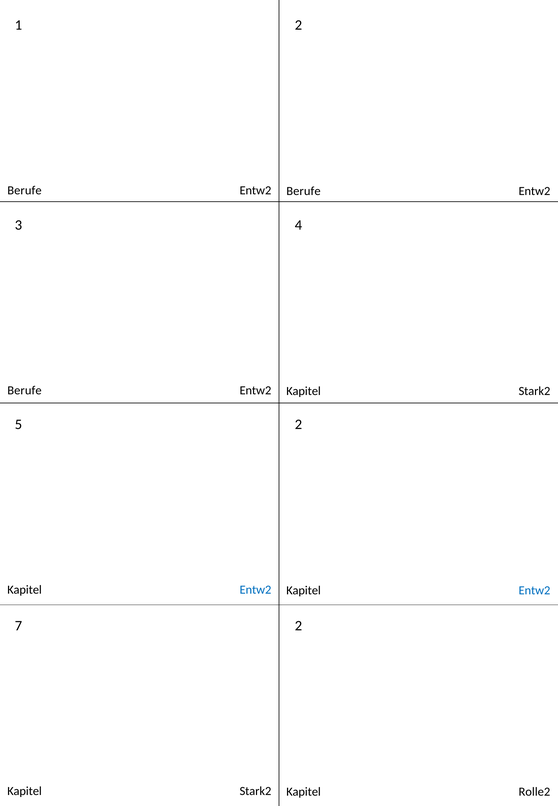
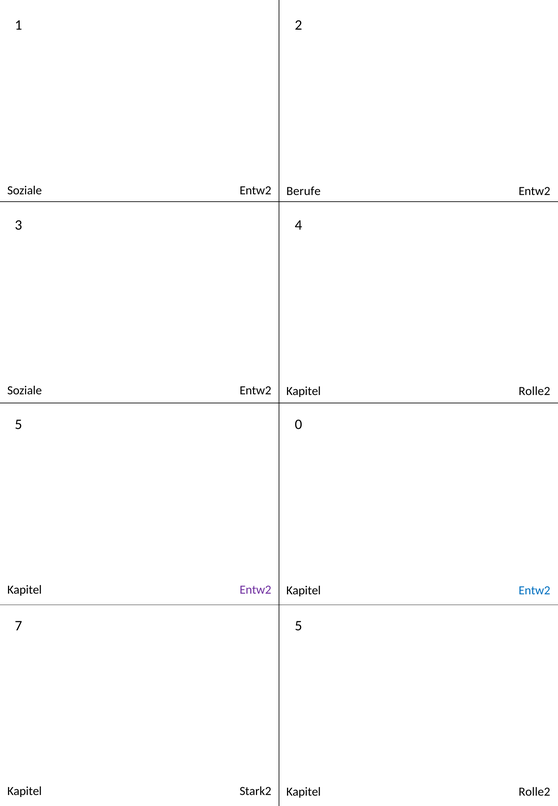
Berufe: Berufe -> Soziale (25, 191)
Berufe: Berufe -> Soziale (25, 390)
Entw2 Kapitel Stark2: Stark2 -> Rolle2 (534, 391)
5 2: 2 -> 0 (298, 424)
Entw2 colour: blue -> purple (255, 590)
7 2: 2 -> 5 (298, 626)
